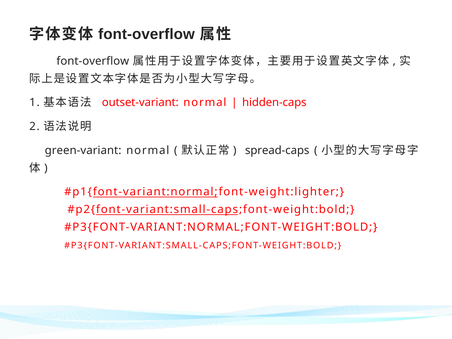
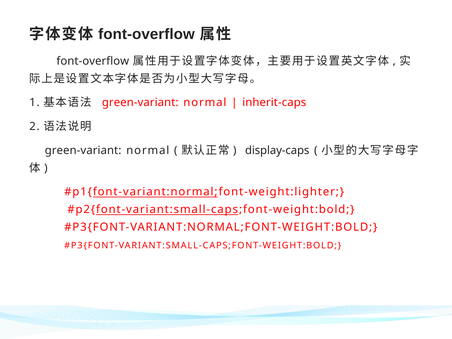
outset-variant: outset-variant -> green-variant (140, 103)
hidden-caps: hidden-caps -> inherit-caps (274, 103)
spread-caps: spread-caps -> display-caps (277, 150)
